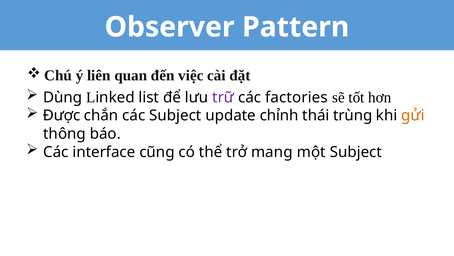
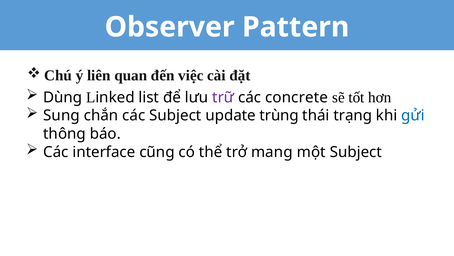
factories: factories -> concrete (297, 97)
Được: Được -> Sung (62, 115)
chỉnh: chỉnh -> trùng (279, 115)
trùng: trùng -> trạng (353, 115)
gửi colour: orange -> blue (413, 115)
